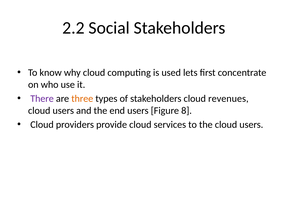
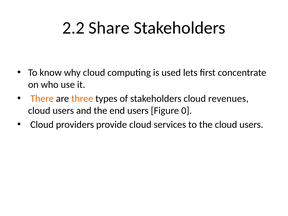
Social: Social -> Share (109, 28)
There colour: purple -> orange (42, 99)
8: 8 -> 0 (187, 111)
